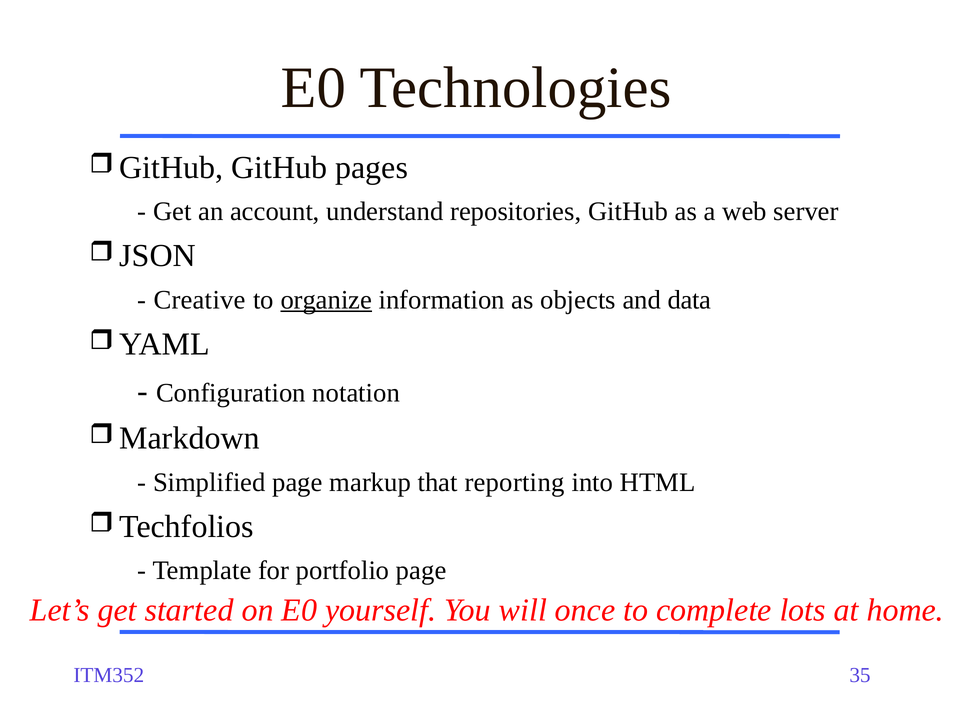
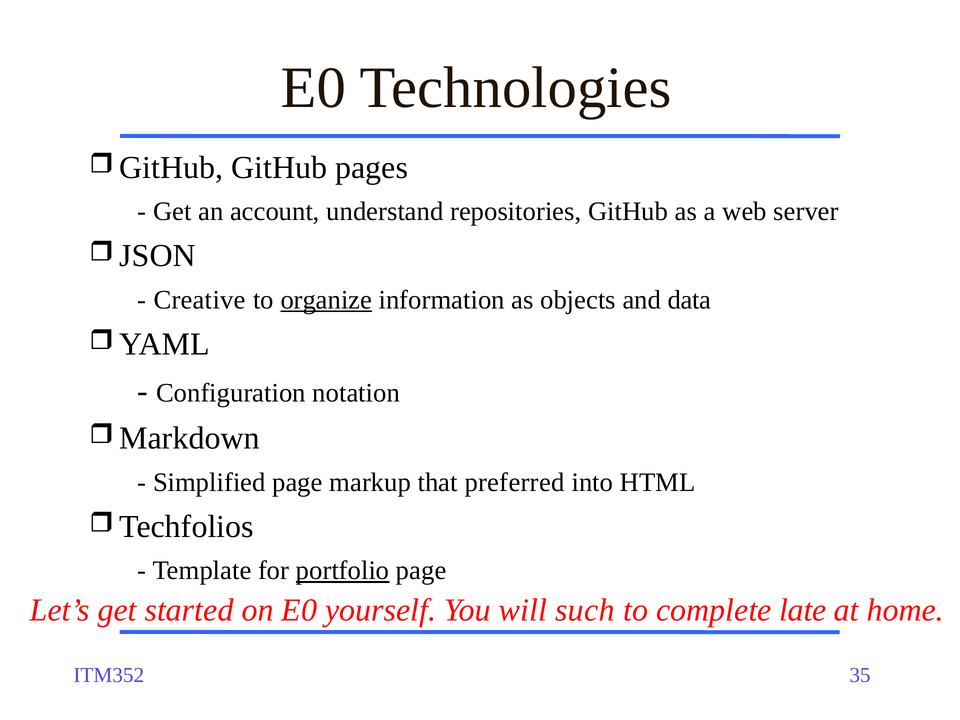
reporting: reporting -> preferred (515, 482)
portfolio underline: none -> present (343, 571)
once: once -> such (585, 610)
lots: lots -> late (803, 610)
